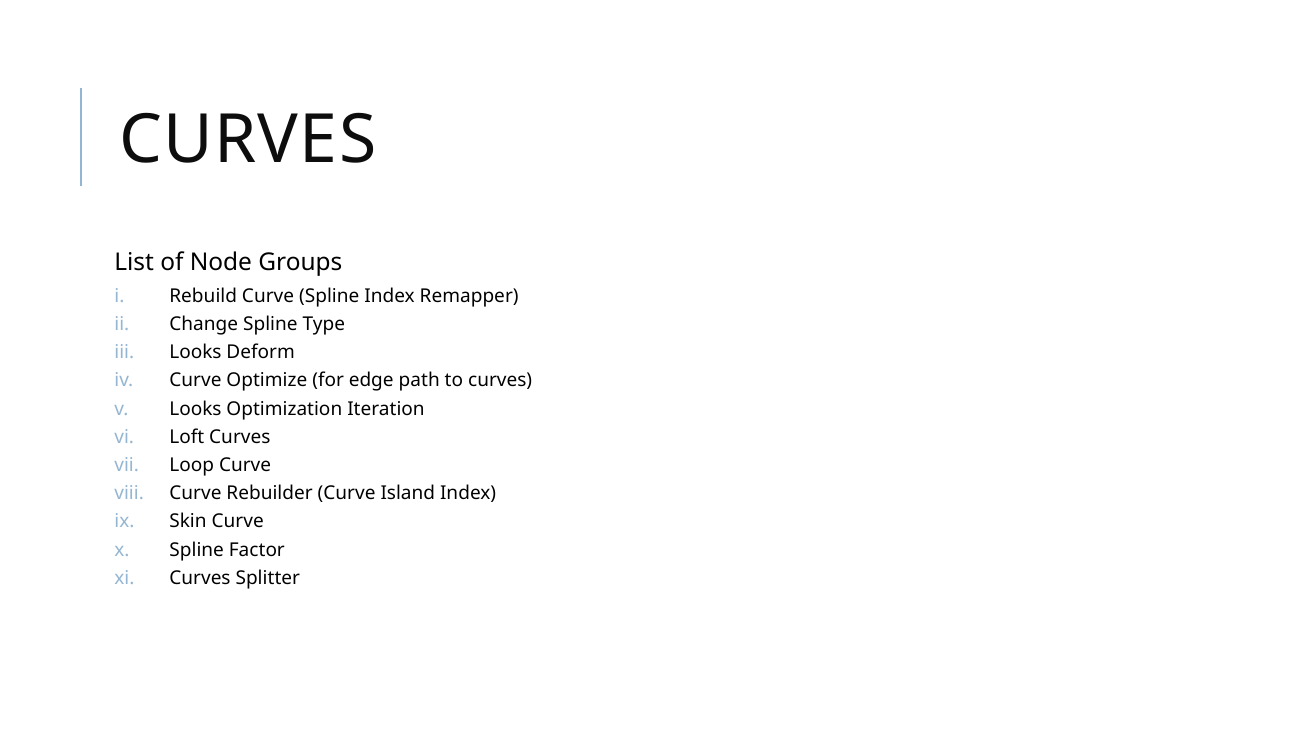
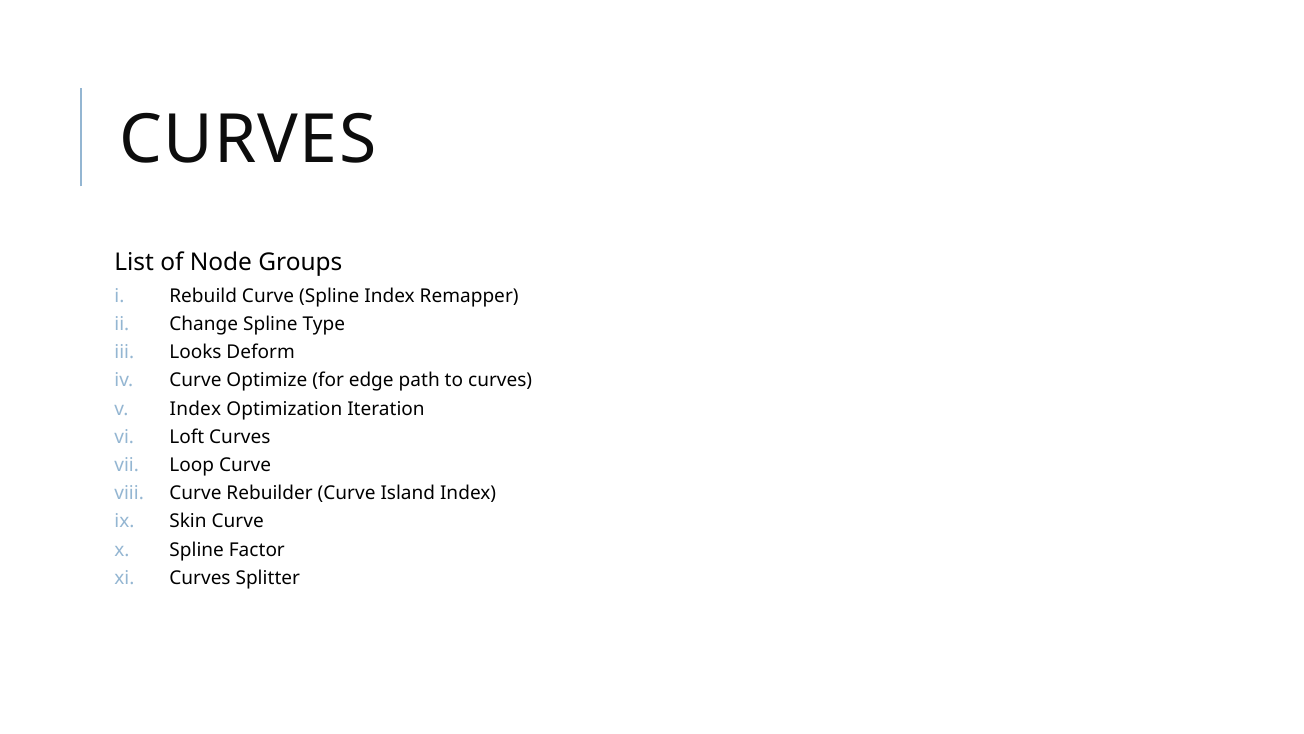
Looks: Looks -> Index (195, 409)
